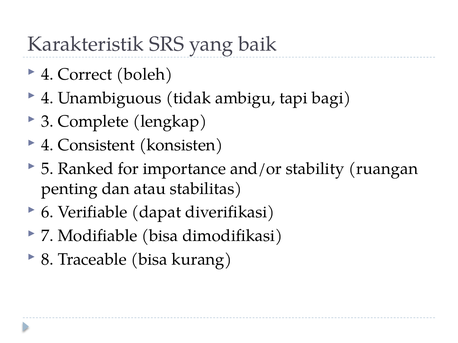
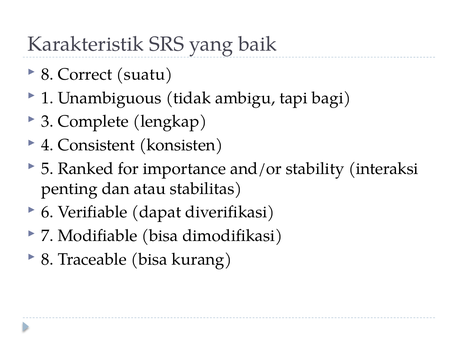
4: 4 -> 8 (47, 74)
boleh: boleh -> suatu (144, 74)
4: 4 -> 1 (47, 98)
ruangan: ruangan -> interaksi (383, 169)
